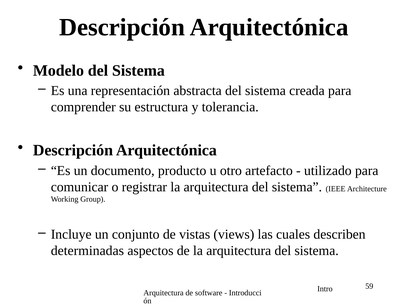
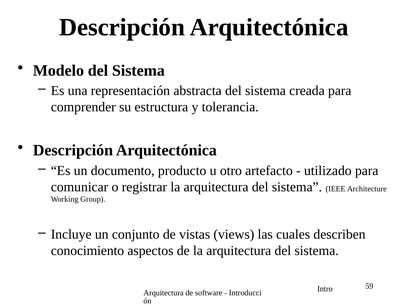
determinadas: determinadas -> conocimiento (87, 251)
